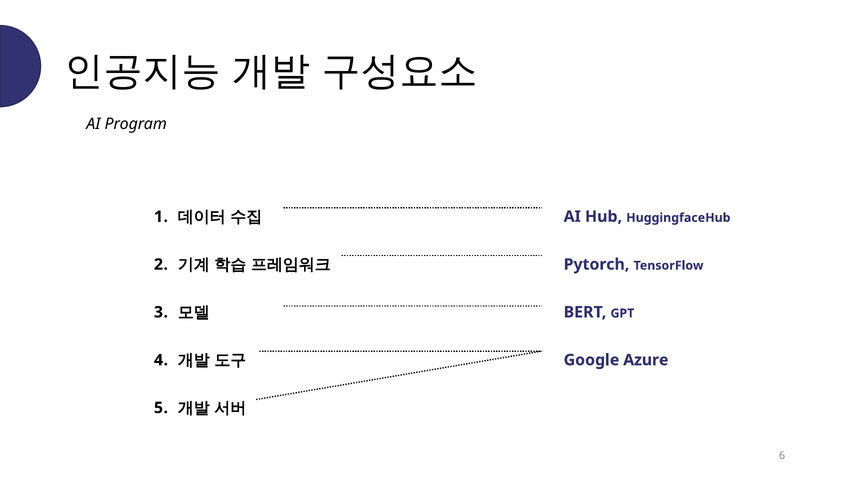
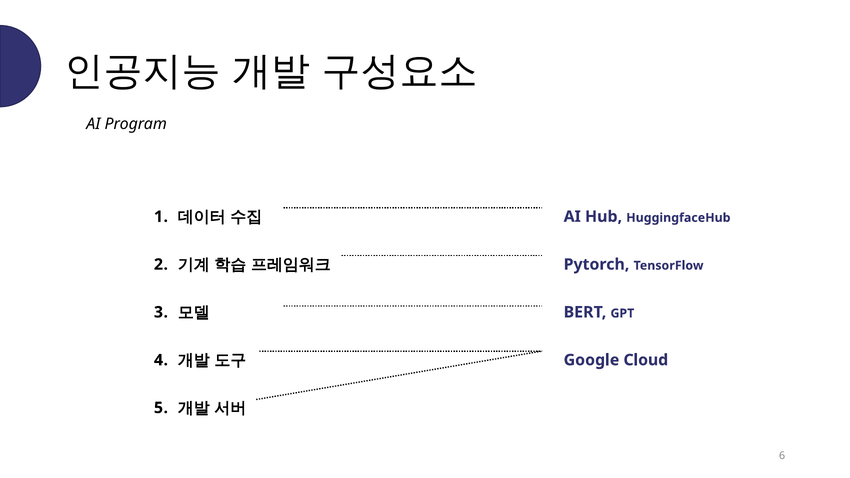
Azure: Azure -> Cloud (646, 360)
